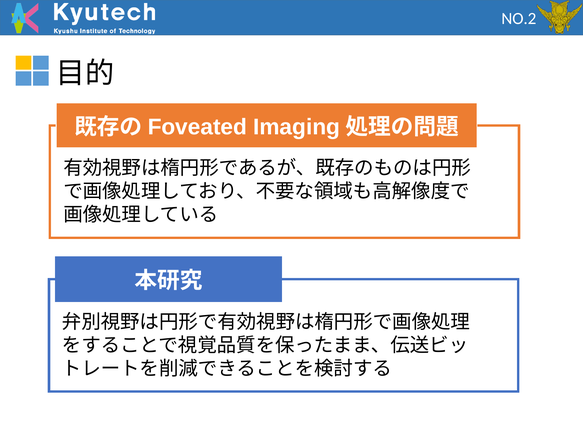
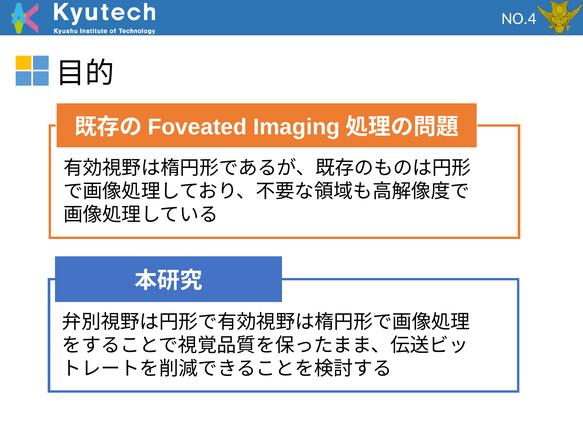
NO.2: NO.2 -> NO.4 (519, 19)
